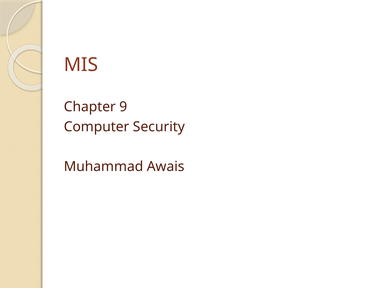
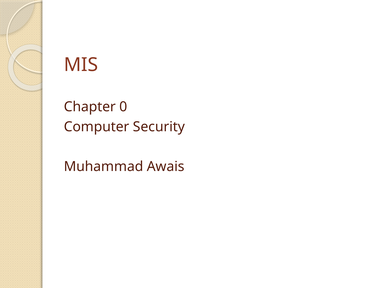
9: 9 -> 0 (123, 107)
